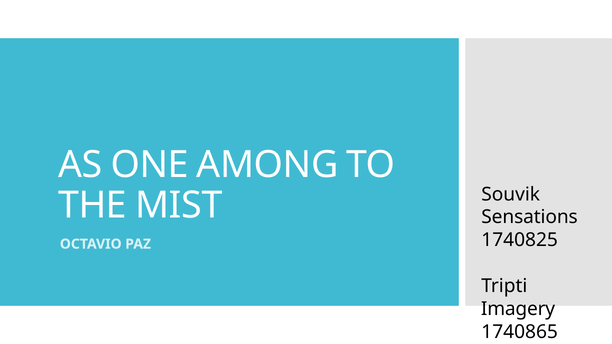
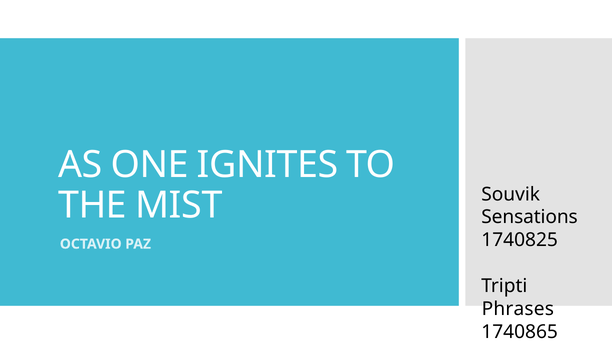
AMONG: AMONG -> IGNITES (267, 165)
Imagery: Imagery -> Phrases (518, 309)
